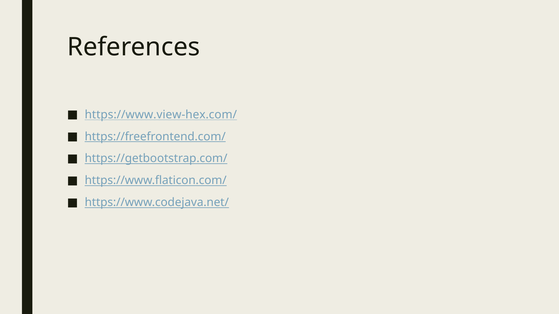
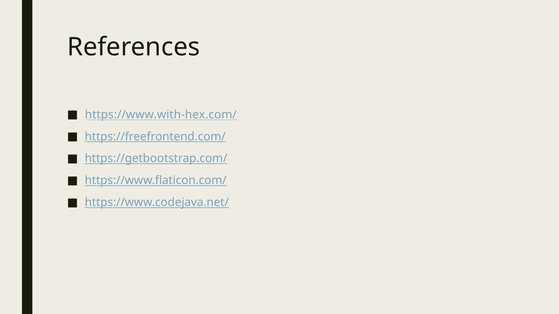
https://www.view-hex.com/: https://www.view-hex.com/ -> https://www.with-hex.com/ (161, 115)
